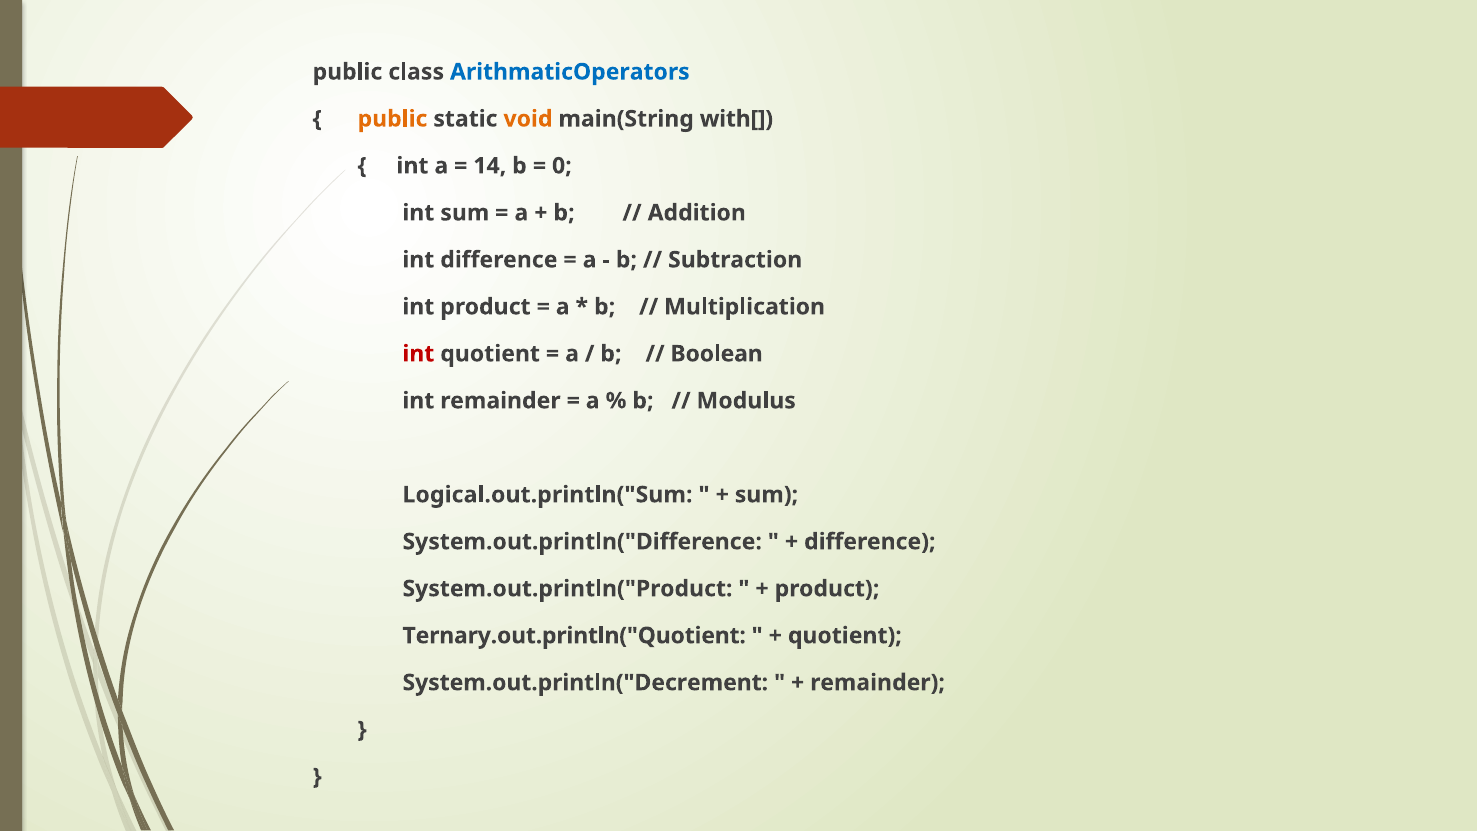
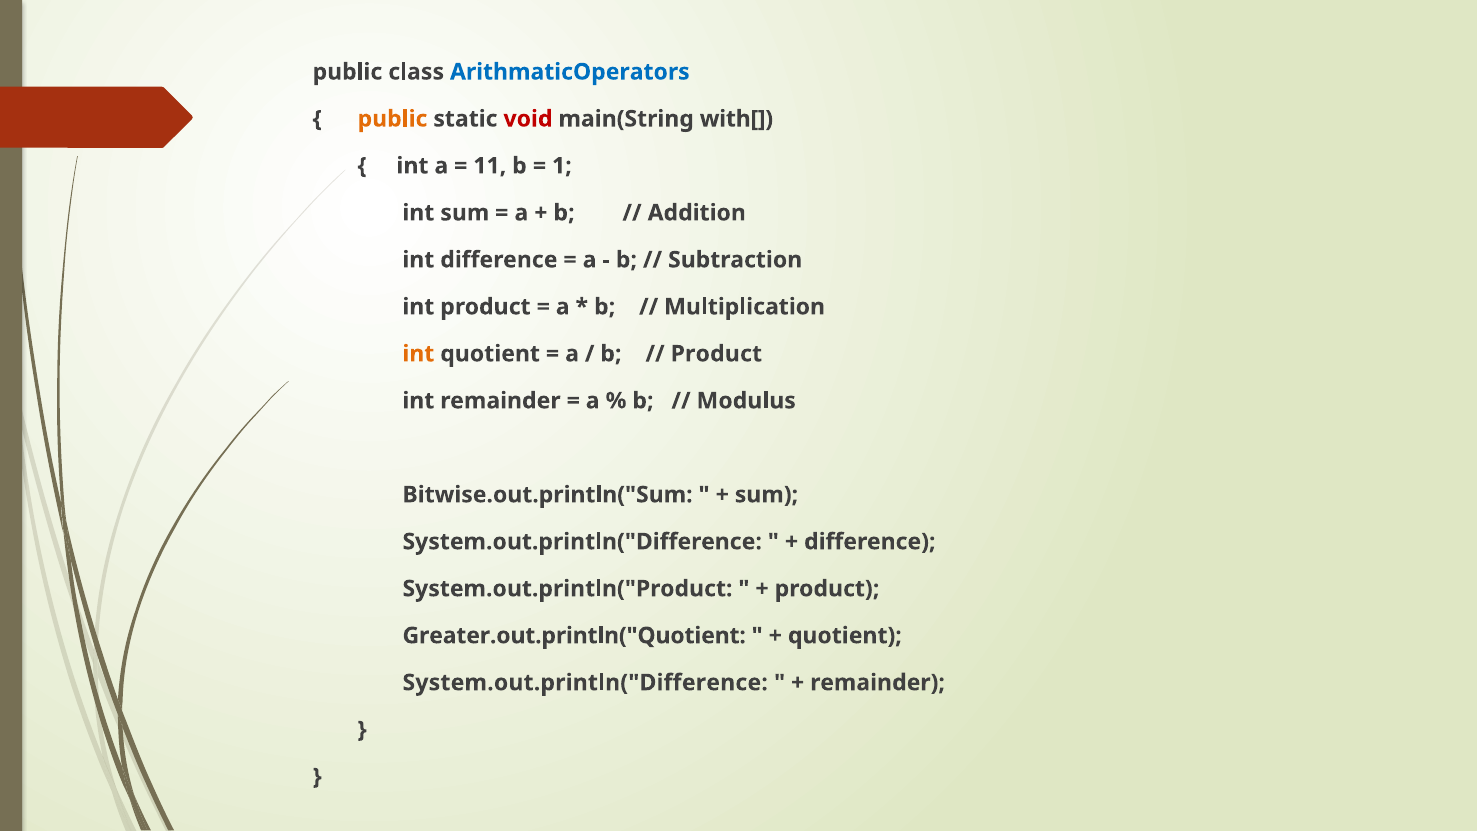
void colour: orange -> red (528, 119)
14: 14 -> 11 (490, 166)
0: 0 -> 1 (562, 166)
int colour: red -> orange (418, 354)
Boolean: Boolean -> Product (716, 354)
Logical.out.println("Sum: Logical.out.println("Sum -> Bitwise.out.println("Sum (548, 495)
Ternary.out.println("Quotient: Ternary.out.println("Quotient -> Greater.out.println("Quotient (574, 636)
System.out.println("Decrement: System.out.println("Decrement -> System.out.println("Difference (585, 682)
